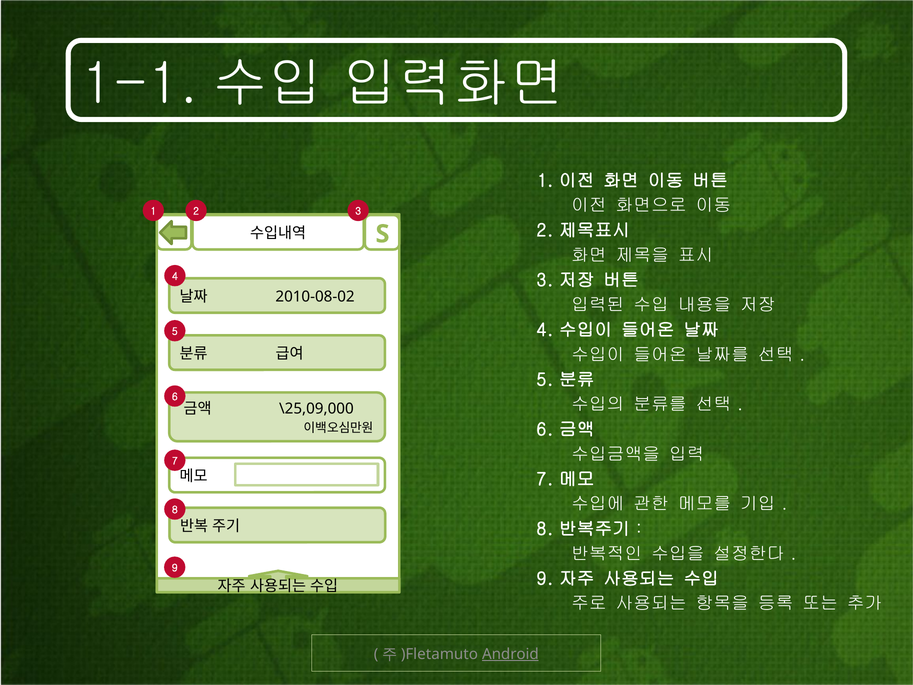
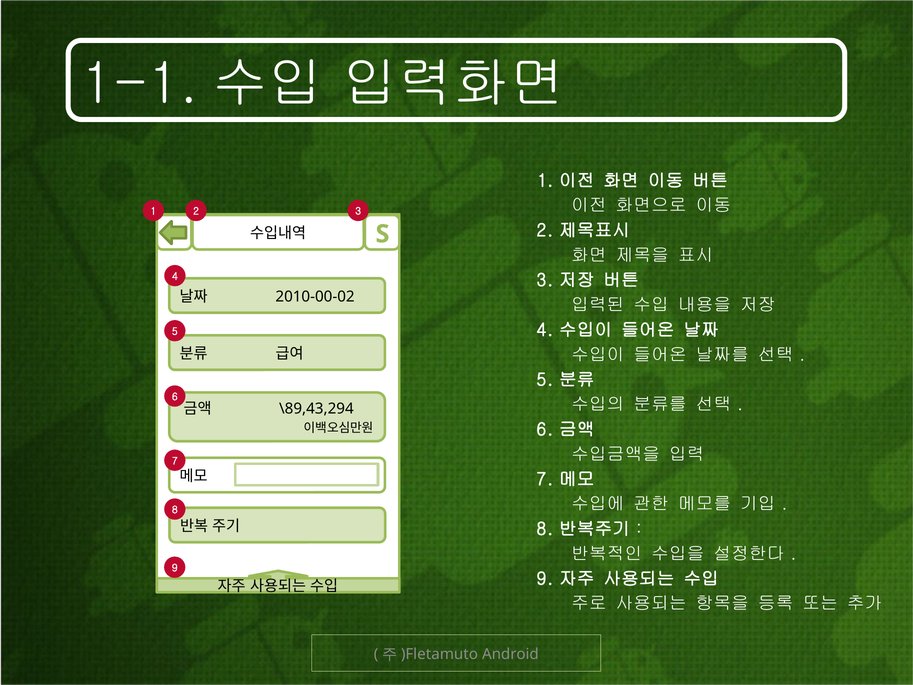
2010-08-02: 2010-08-02 -> 2010-00-02 (315, 296)
\25,09,000: \25,09,000 -> \89,43,294 (316, 409)
Android underline: present -> none (510, 654)
